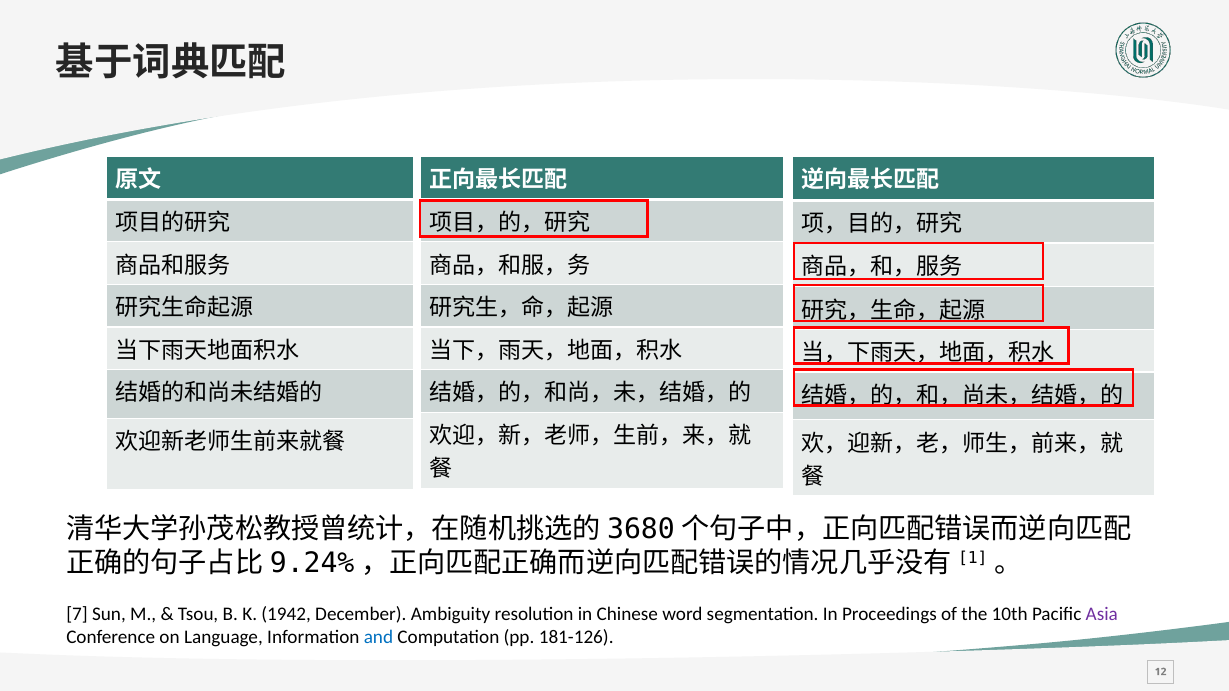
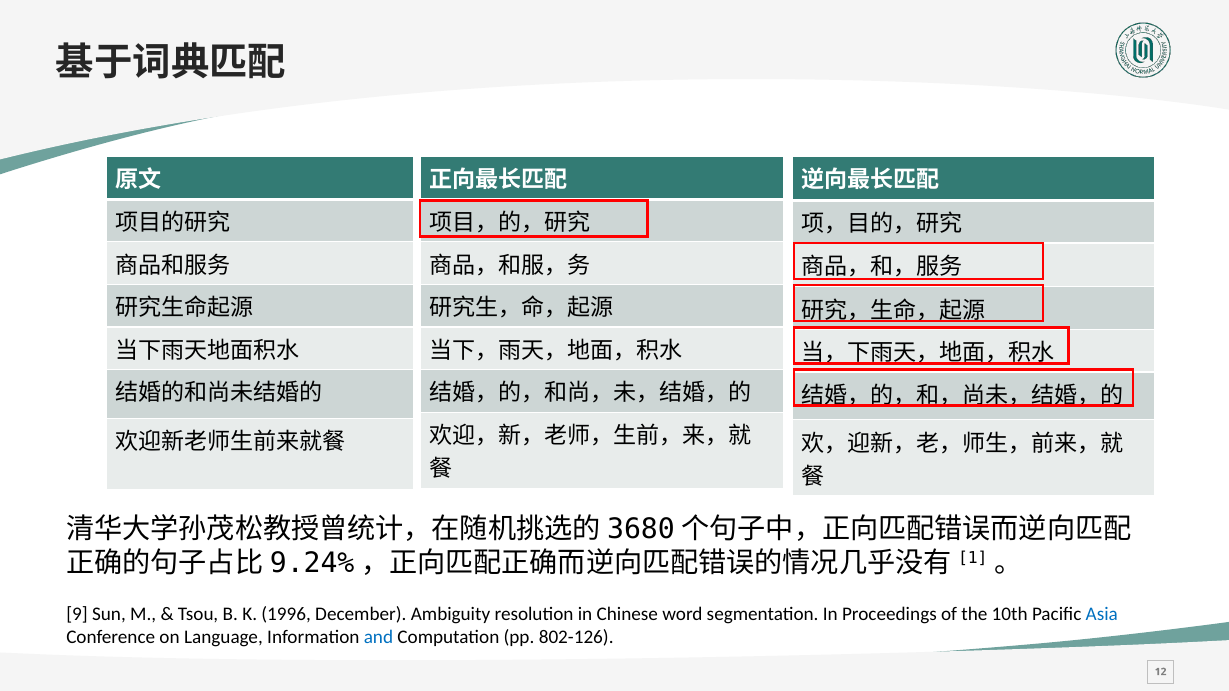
7: 7 -> 9 (77, 614)
1942: 1942 -> 1996 (286, 614)
Asia colour: purple -> blue (1102, 614)
181-126: 181-126 -> 802-126 (576, 637)
